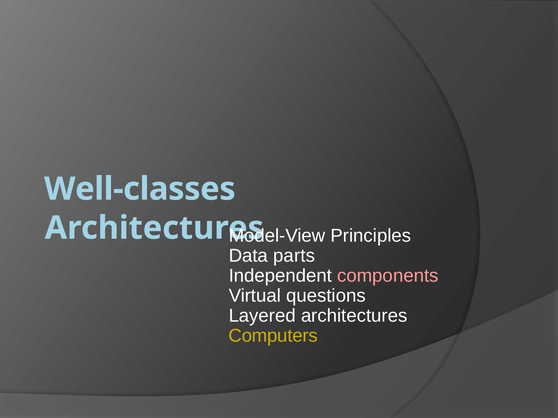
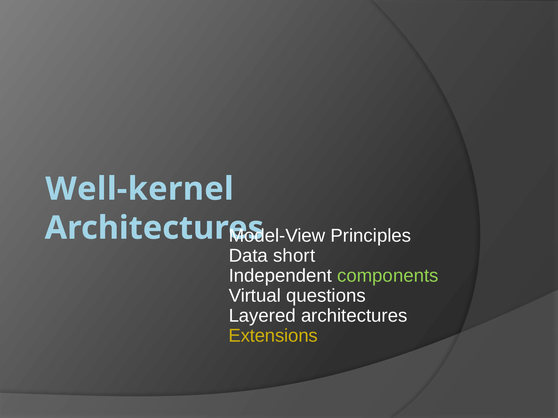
Well-classes: Well-classes -> Well-kernel (140, 189)
parts: parts -> short (294, 256)
components colour: pink -> light green (388, 276)
Computers: Computers -> Extensions (273, 336)
